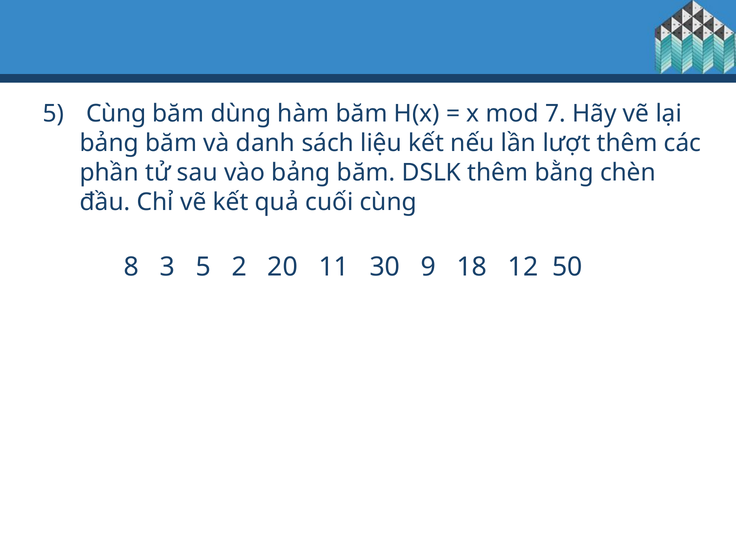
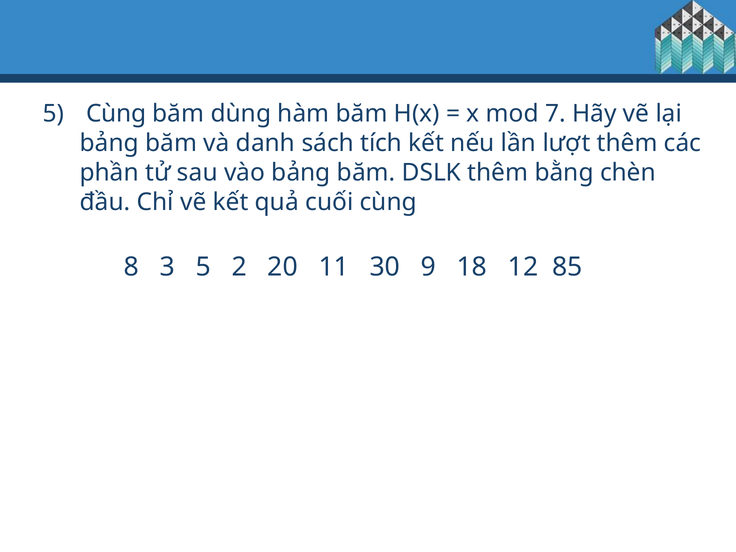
liệu: liệu -> tích (381, 143)
50: 50 -> 85 (567, 267)
